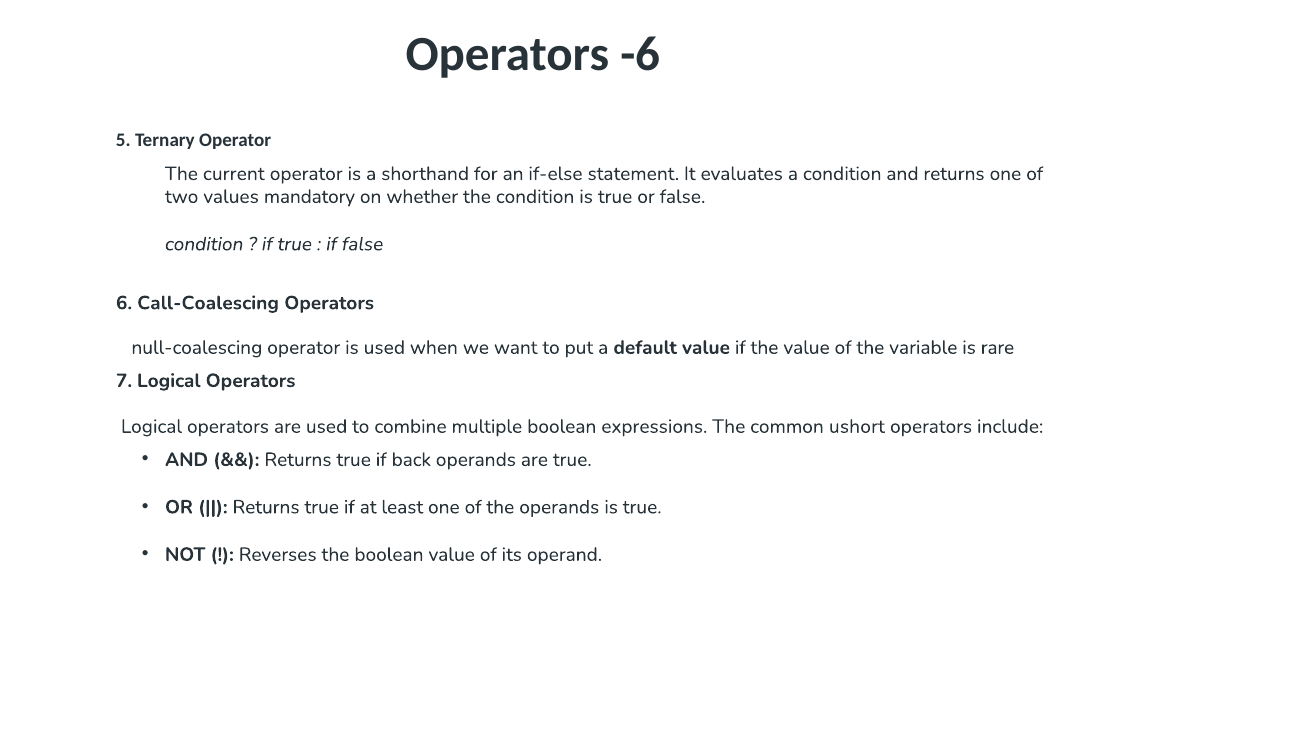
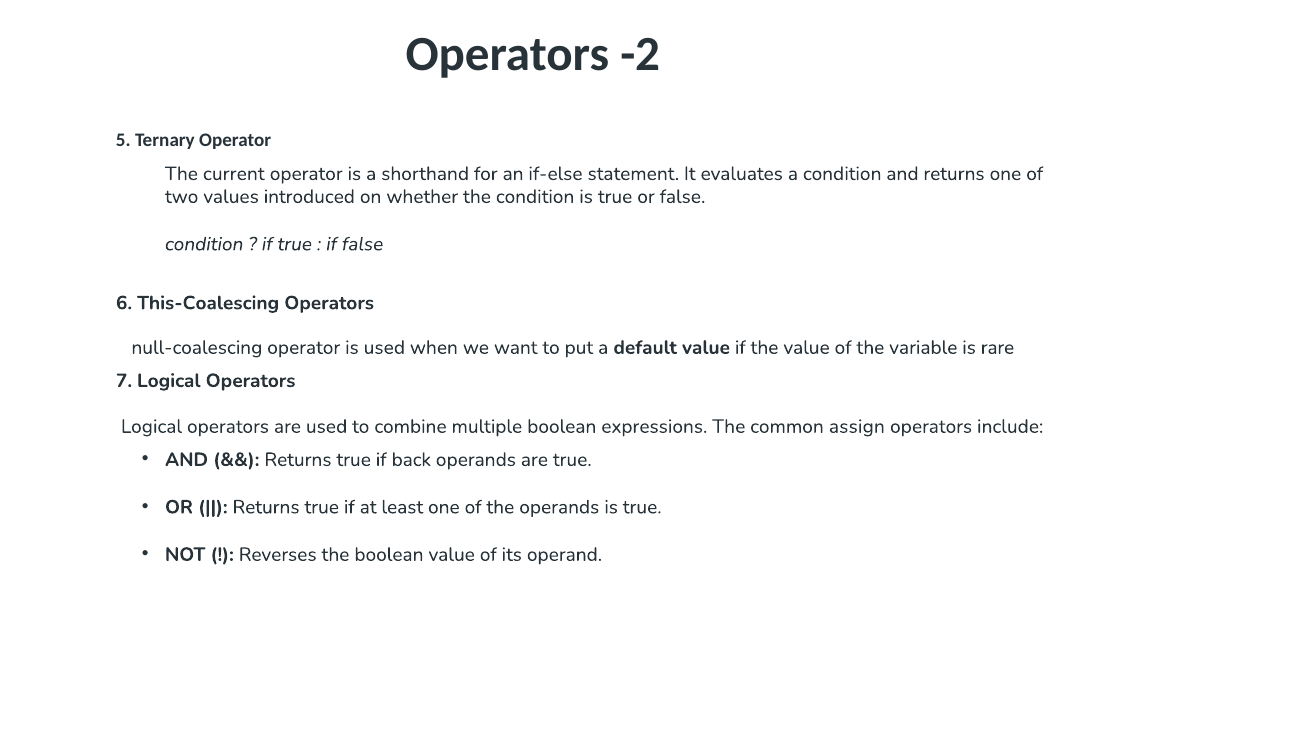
-6: -6 -> -2 (640, 55)
mandatory: mandatory -> introduced (309, 197)
Call-Coalescing: Call-Coalescing -> This-Coalescing (208, 303)
ushort: ushort -> assign (857, 427)
